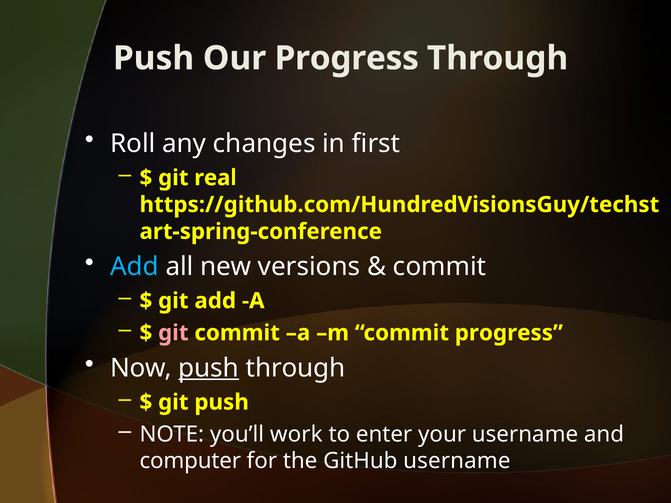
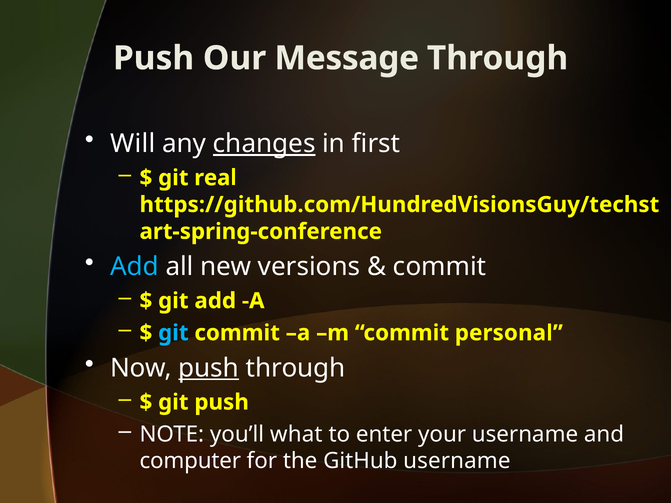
Our Progress: Progress -> Message (347, 58)
Roll: Roll -> Will (133, 144)
changes underline: none -> present (264, 144)
git colour: pink -> light blue (173, 333)
commit progress: progress -> personal (509, 333)
work: work -> what (296, 434)
